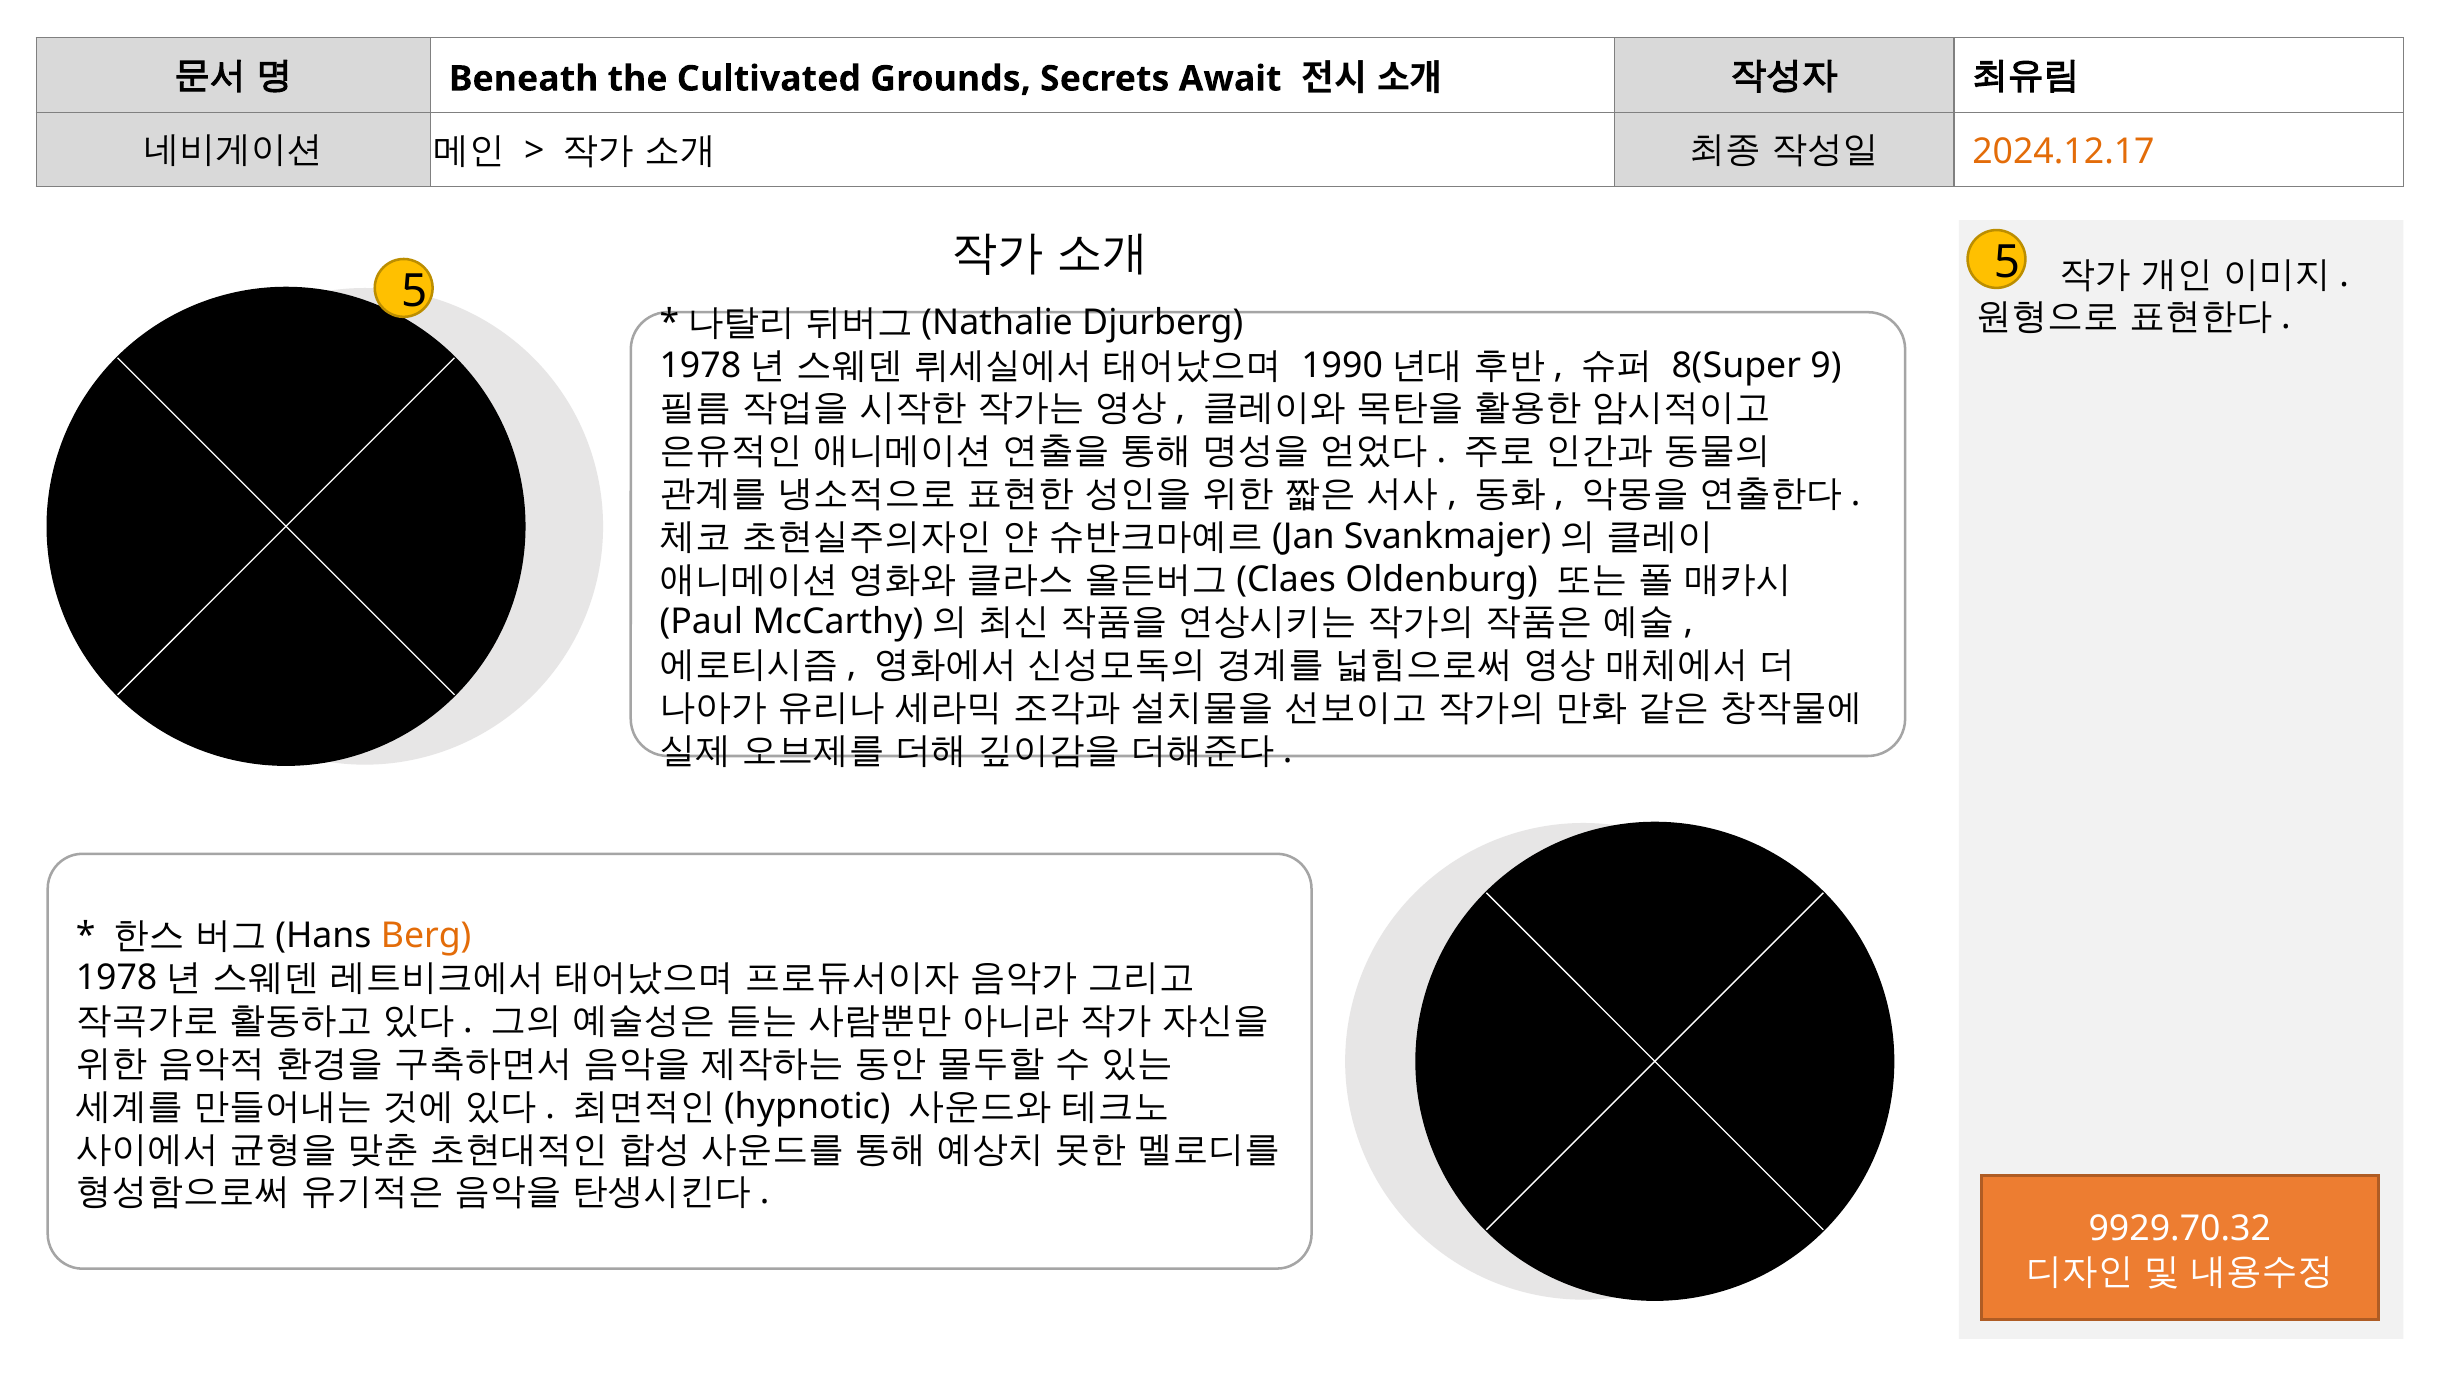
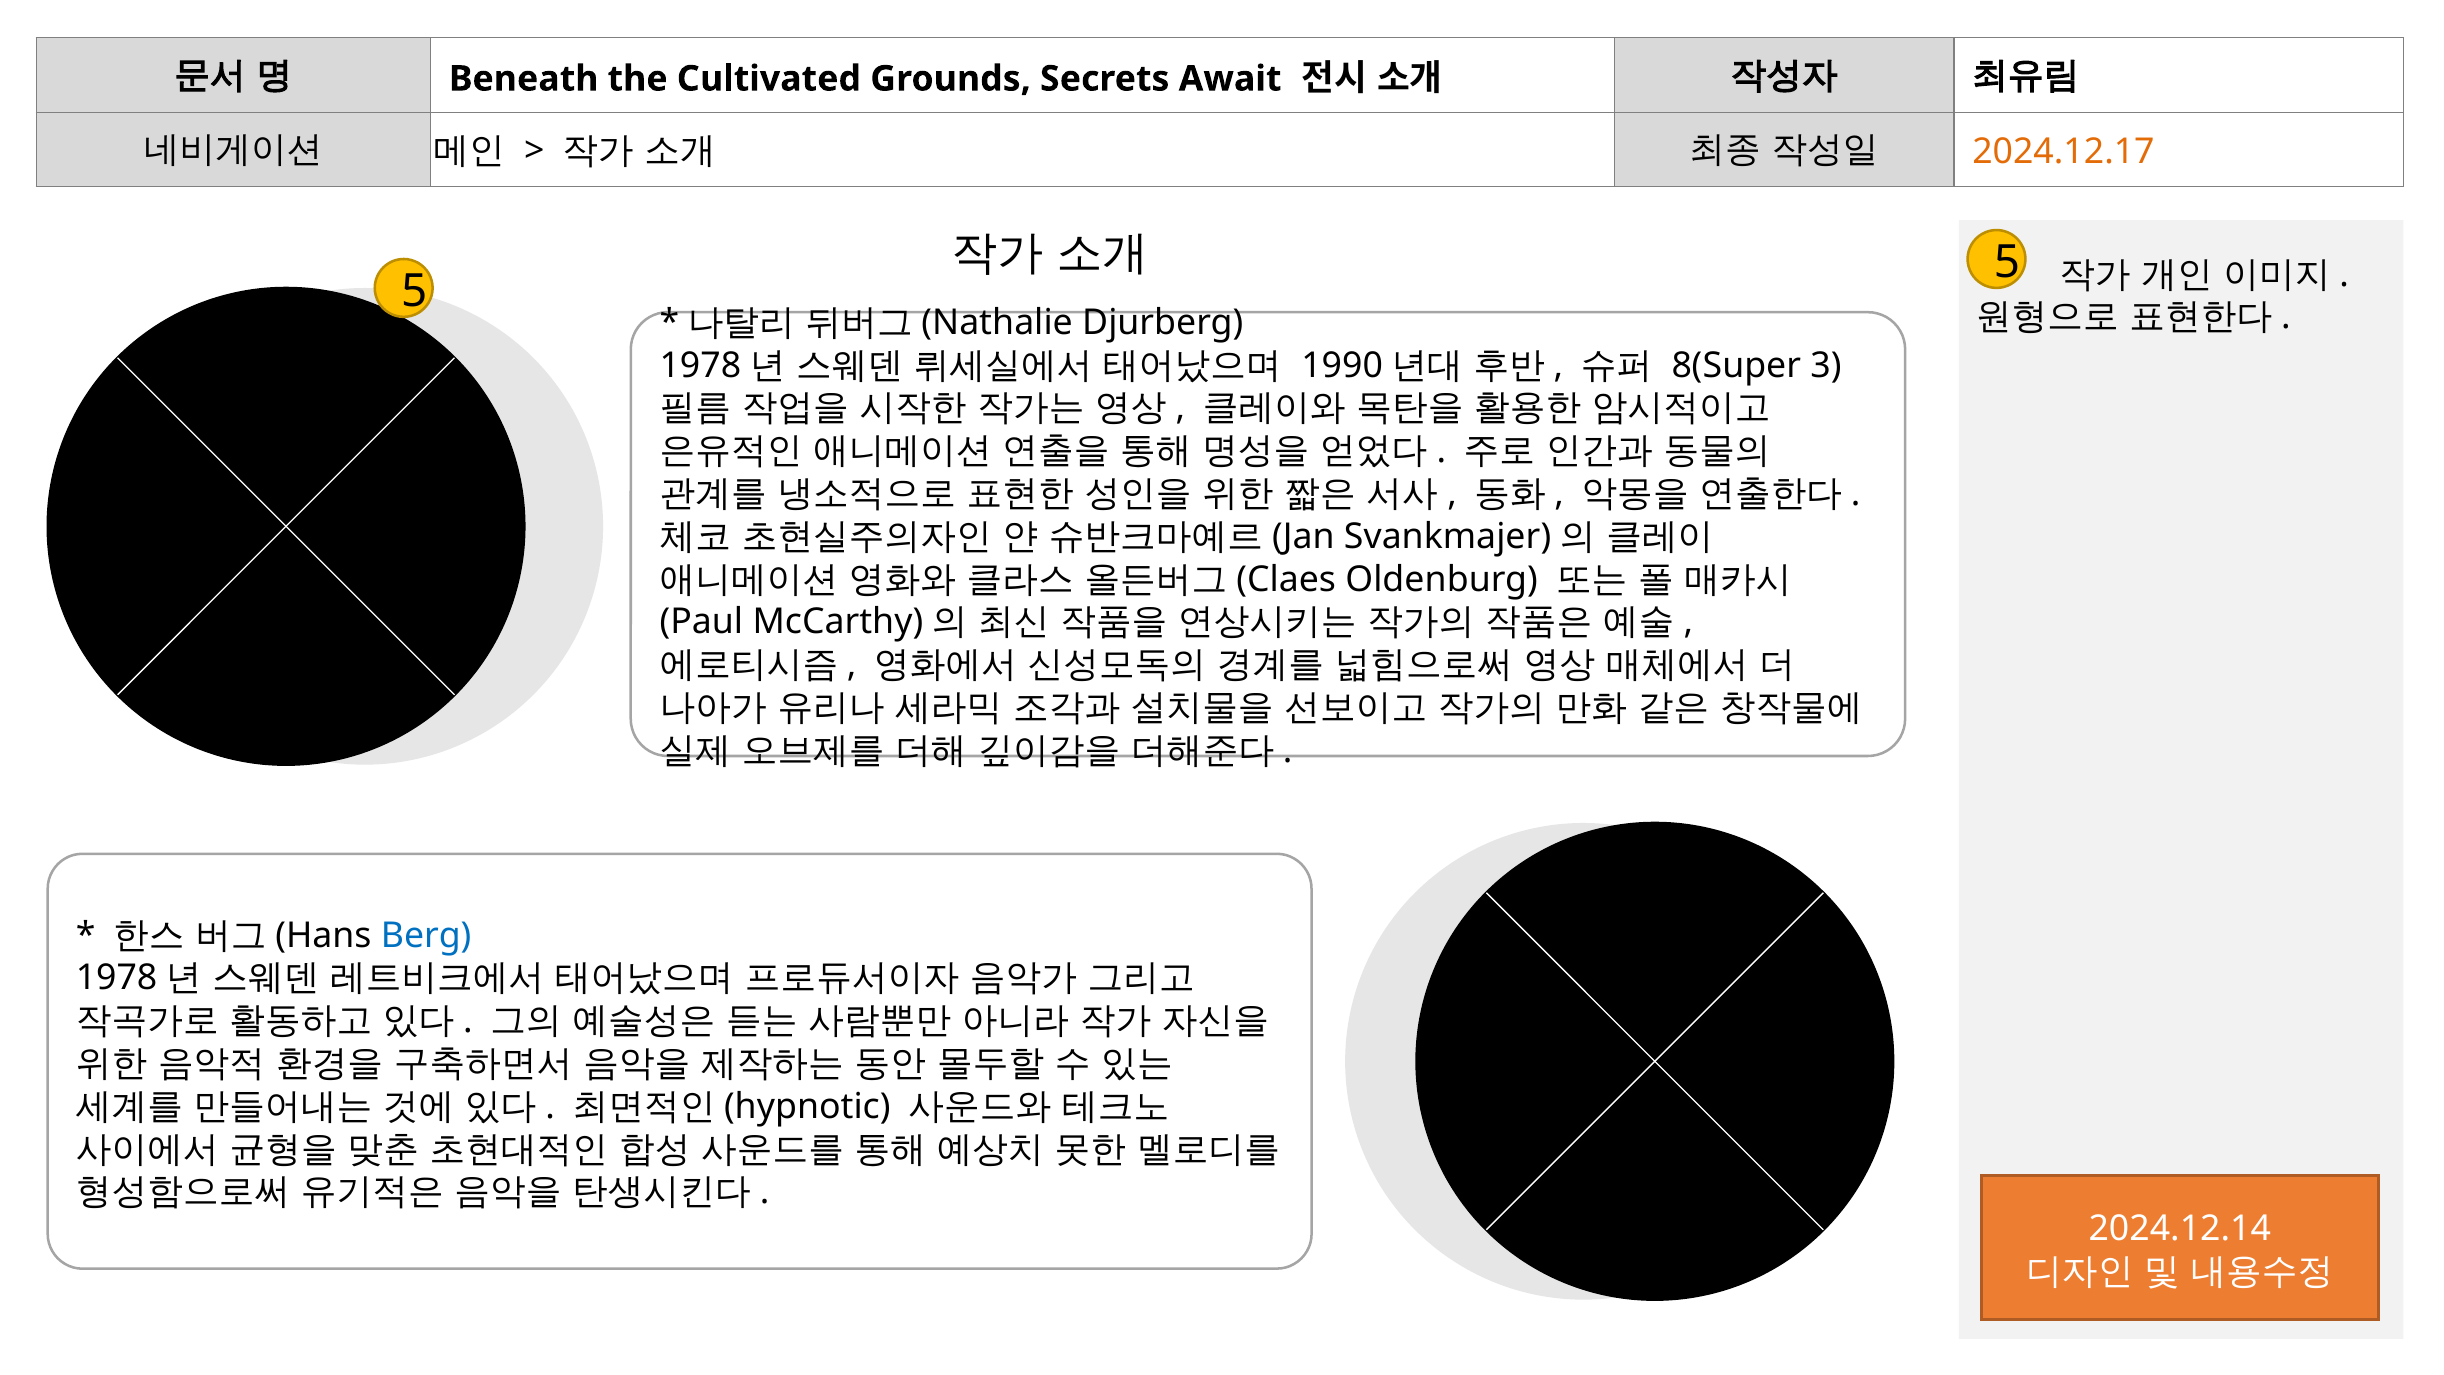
9: 9 -> 3 (1826, 365)
Berg colour: orange -> blue (426, 935)
9929.70.32: 9929.70.32 -> 2024.12.14 (2180, 1228)
